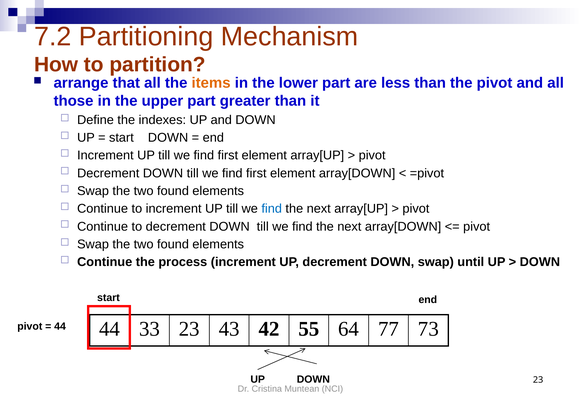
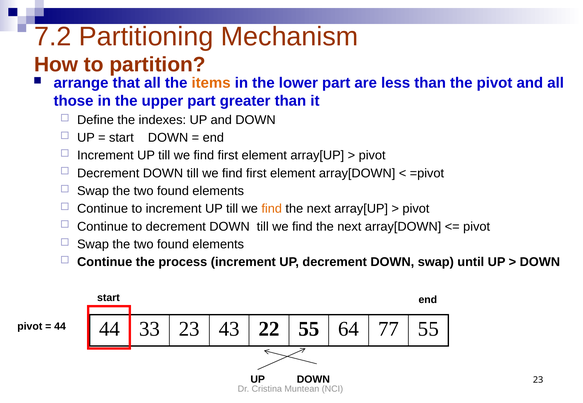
find colour: blue -> orange (272, 209)
42: 42 -> 22 (269, 330)
77 73: 73 -> 55 (428, 330)
